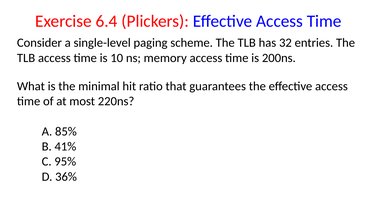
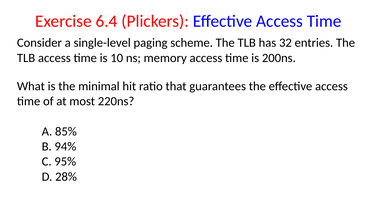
41%: 41% -> 94% (65, 147)
36%: 36% -> 28% (66, 177)
